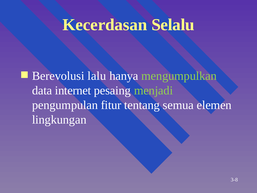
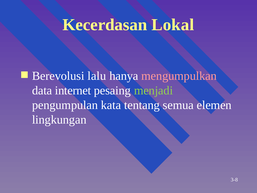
Selalu: Selalu -> Lokal (173, 25)
mengumpulkan colour: light green -> pink (179, 76)
fitur: fitur -> kata (111, 105)
